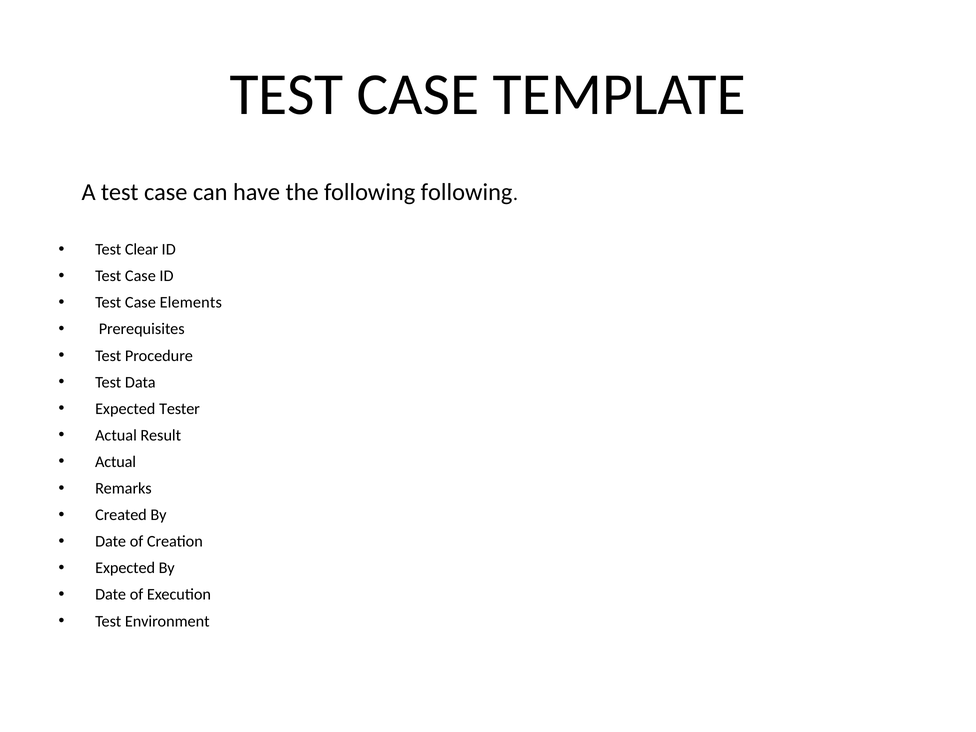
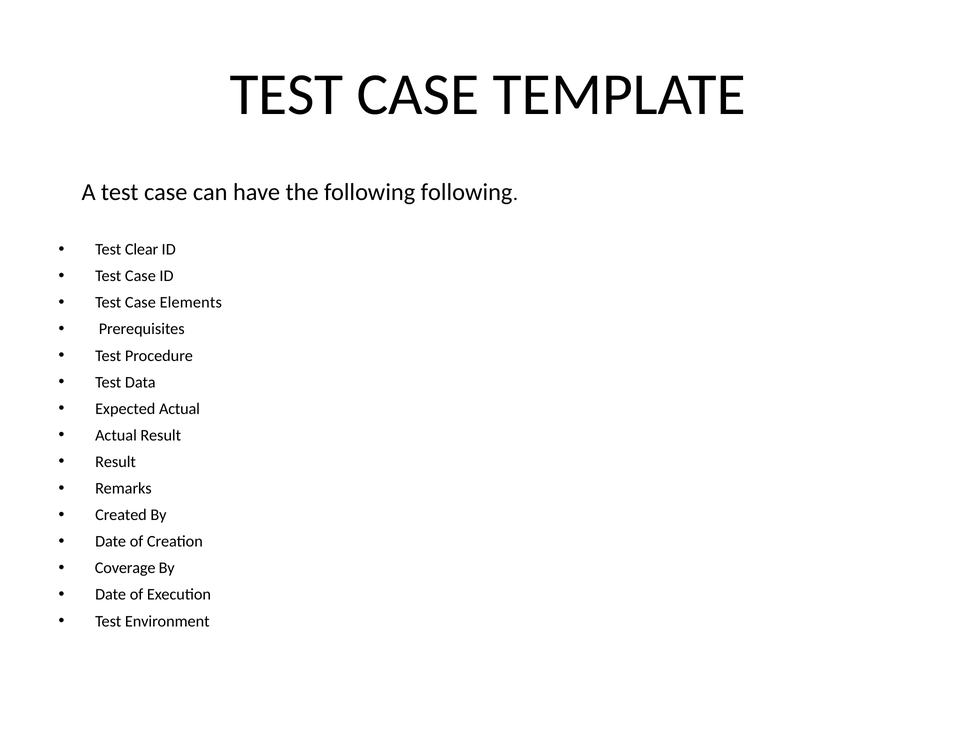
Expected Tester: Tester -> Actual (179, 409)
Actual: Actual -> Result (116, 462)
Expected: Expected -> Coverage (125, 568)
